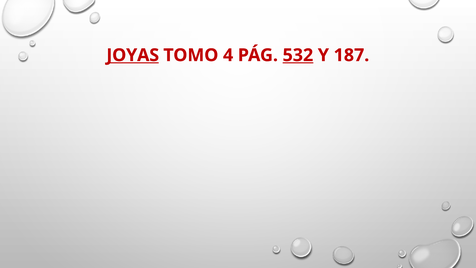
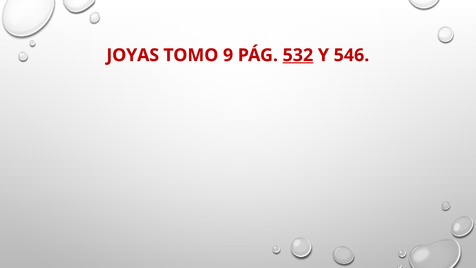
JOYAS underline: present -> none (133, 55)
4: 4 -> 9 (228, 55)
187: 187 -> 546 (351, 55)
